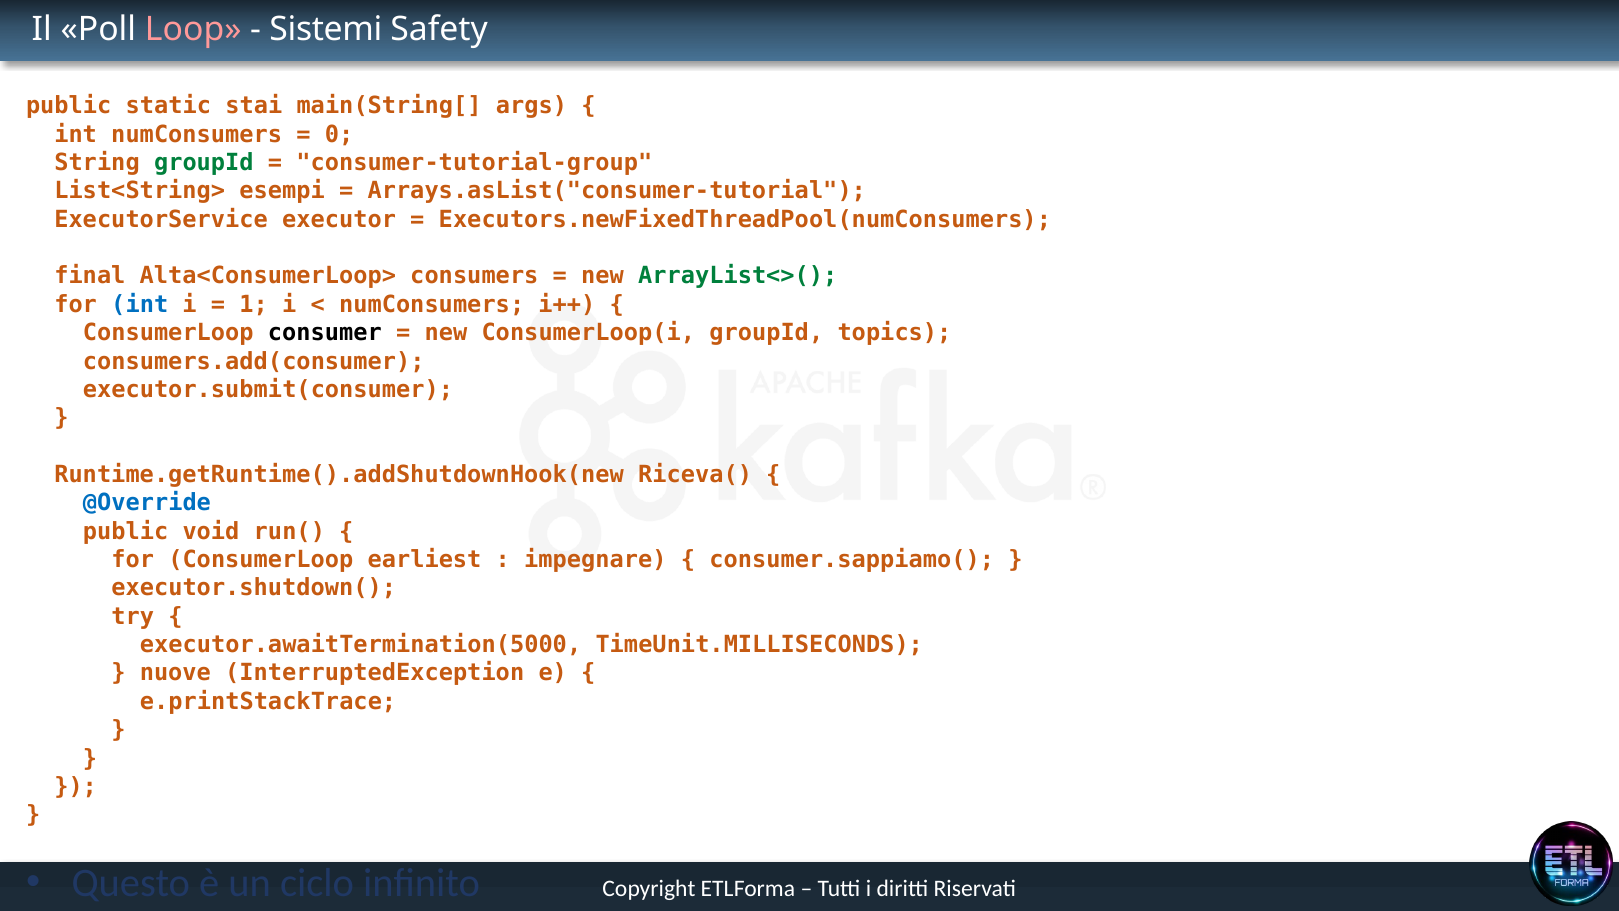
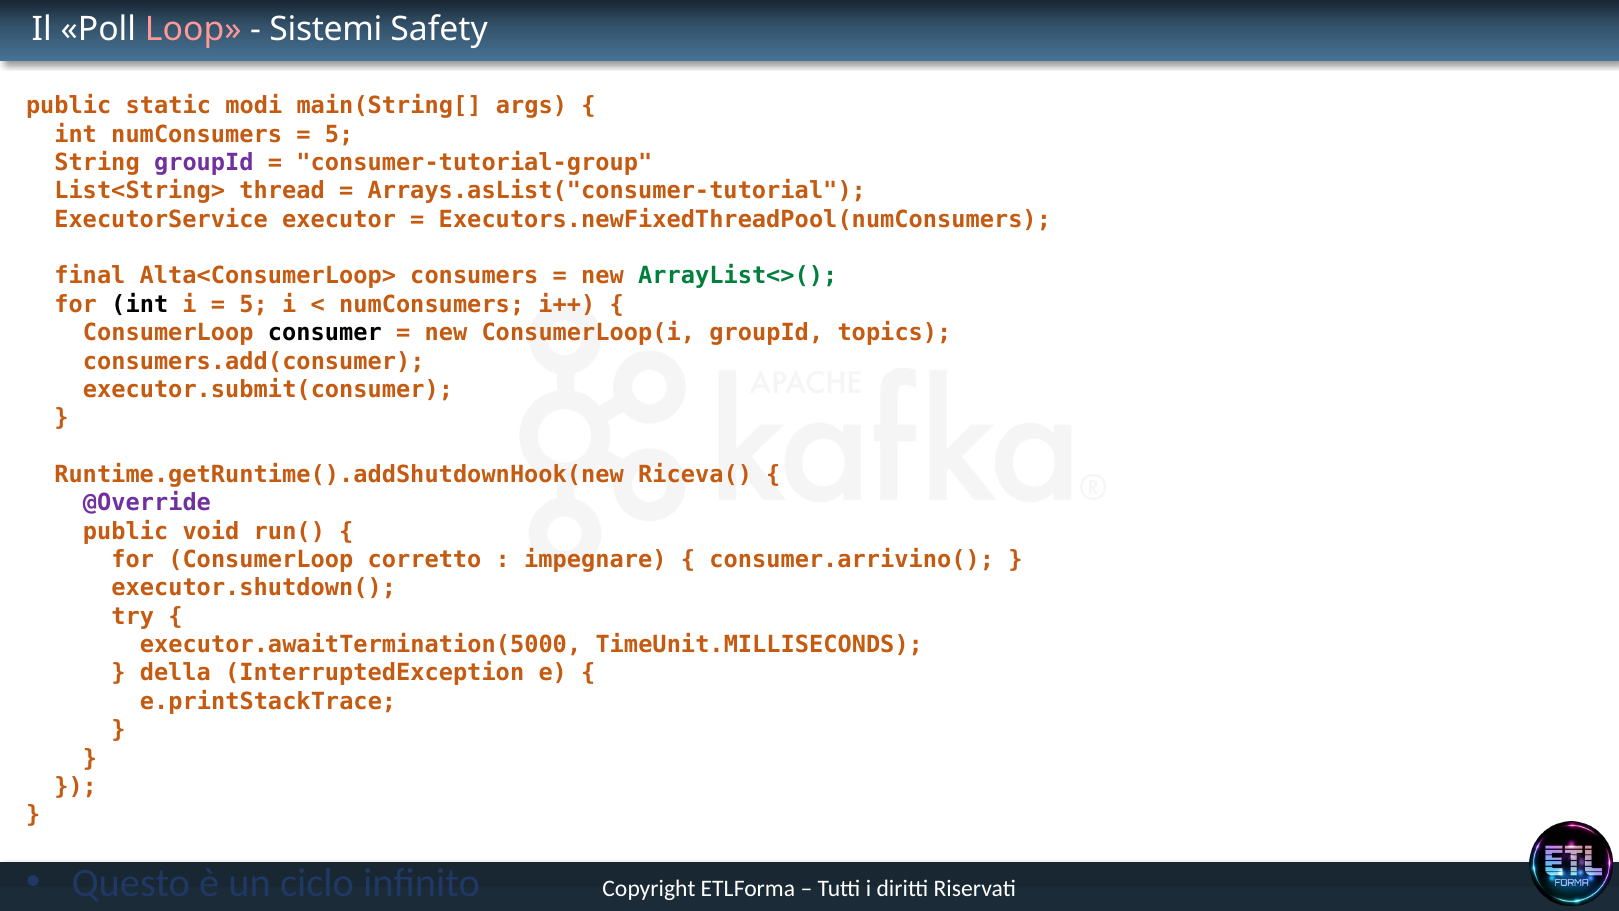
stai: stai -> modi (254, 106)
0: 0 -> 5 (339, 134)
groupId colour: green -> purple (204, 163)
esempi: esempi -> thread (282, 191)
int colour: blue -> black (140, 304)
1: 1 -> 5 (254, 304)
@Override colour: blue -> purple (147, 503)
earliest: earliest -> corretto (425, 560)
consumer.sappiamo(: consumer.sappiamo( -> consumer.arrivino( (852, 560)
nuove: nuove -> della (175, 673)
